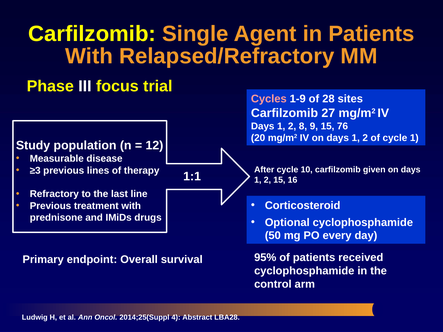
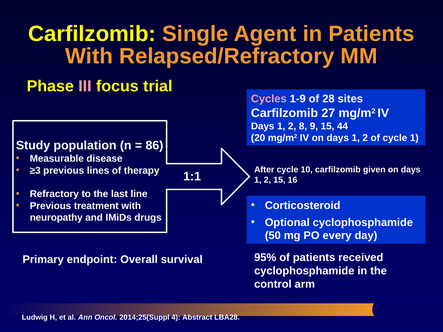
III colour: white -> pink (85, 86)
76: 76 -> 44 (343, 126)
12: 12 -> 86 (154, 146)
prednisone: prednisone -> neuropathy (56, 218)
